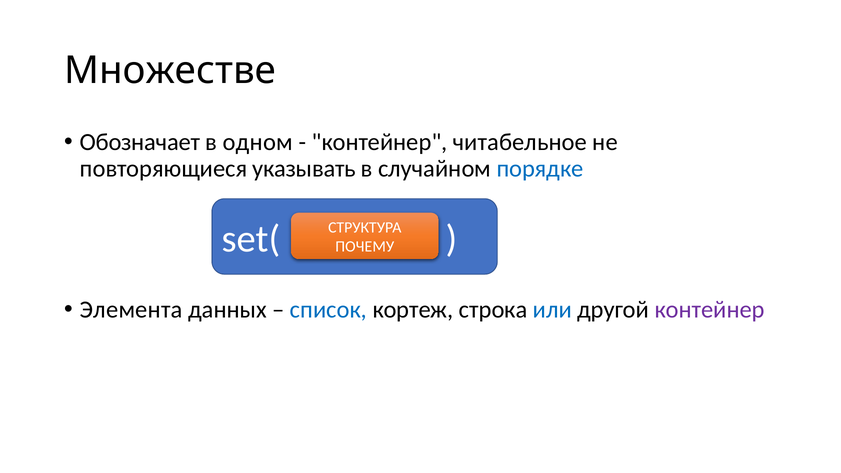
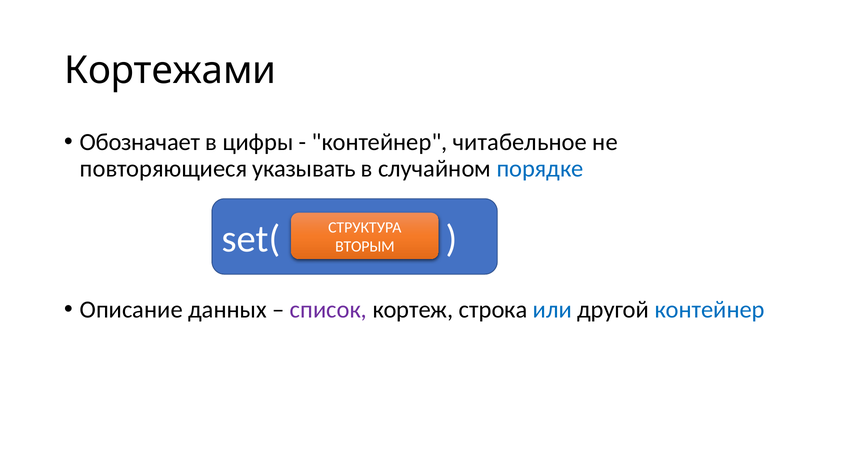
Множестве: Множестве -> Кортежами (170, 71)
одном: одном -> цифры (258, 142)
ПОЧЕМУ: ПОЧЕМУ -> ВТОРЫМ (365, 246)
Элемента: Элемента -> Описание (131, 310)
список colour: blue -> purple (328, 310)
контейнер colour: purple -> blue (710, 310)
